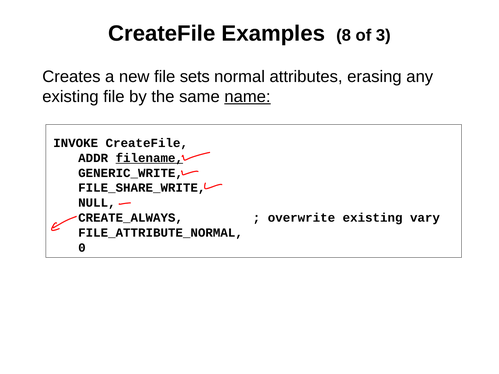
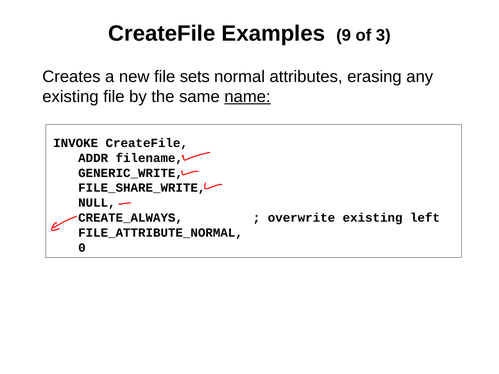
8: 8 -> 9 (344, 35)
filename underline: present -> none (149, 158)
vary: vary -> left (425, 218)
